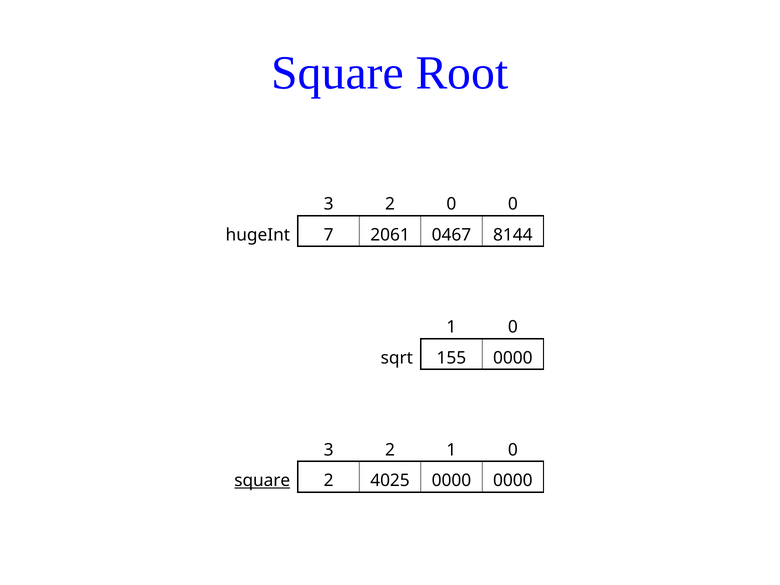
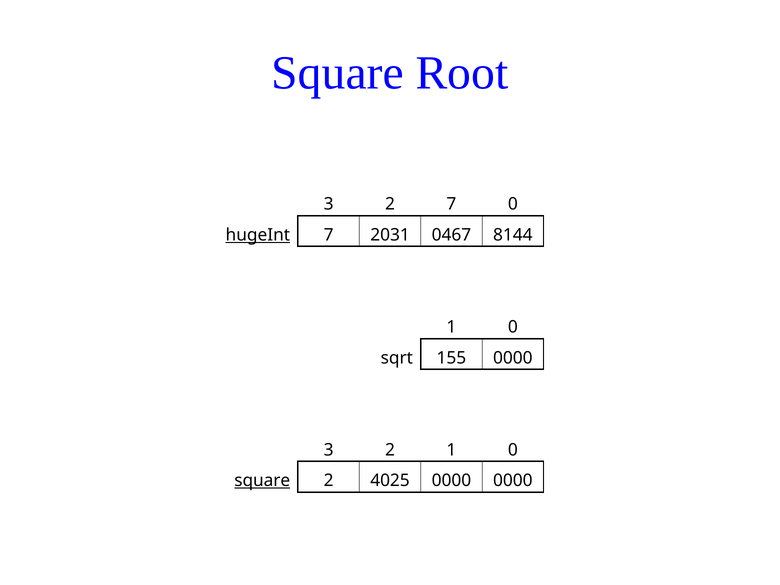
2 0: 0 -> 7 (451, 204)
hugeInt underline: none -> present (258, 235)
2061: 2061 -> 2031 (390, 235)
